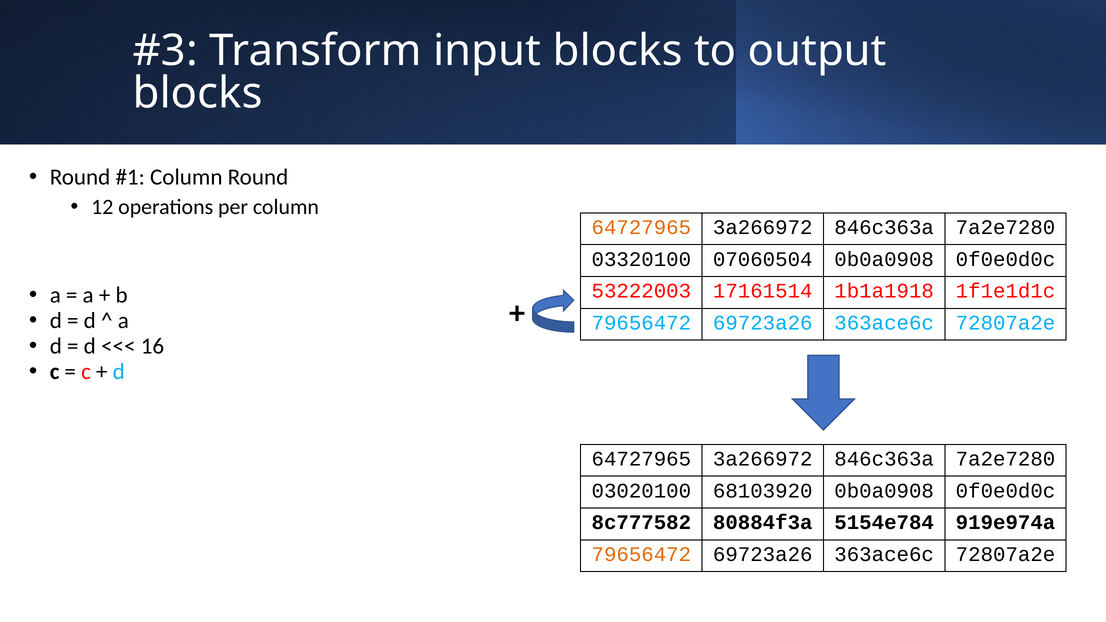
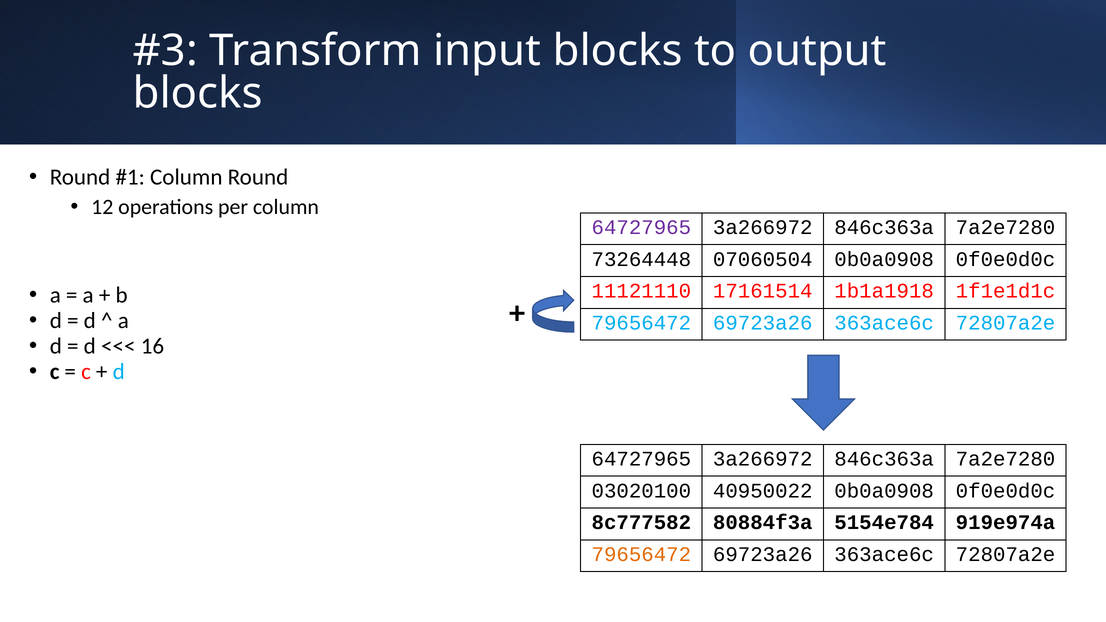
64727965 colour: orange -> purple (641, 227)
03320100: 03320100 -> 73264448 (641, 259)
53222003: 53222003 -> 11121110 (641, 291)
68103920: 68103920 -> 40950022 (763, 491)
